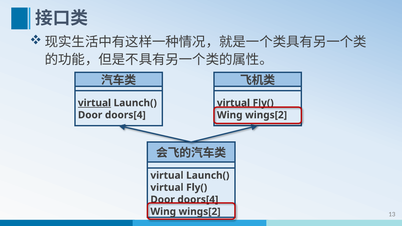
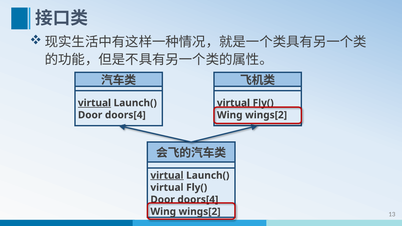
virtual underline: none -> present (167, 176)
